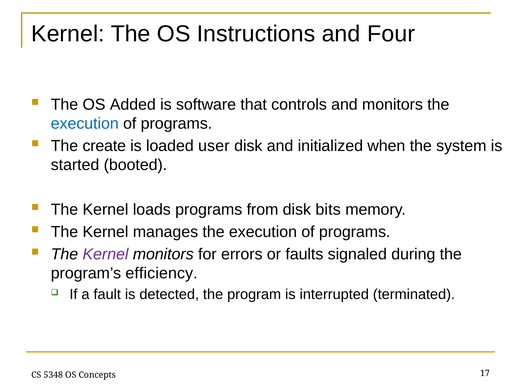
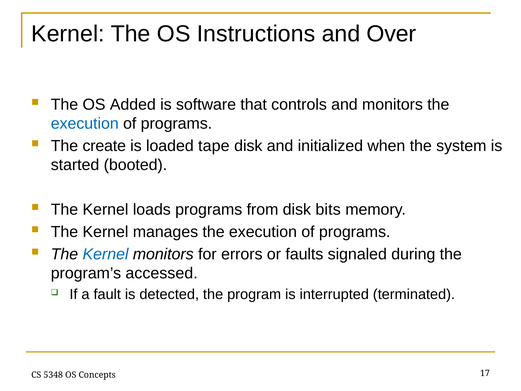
Four: Four -> Over (391, 34)
user: user -> tape (214, 146)
Kernel colour: purple -> blue (106, 254)
efficiency: efficiency -> accessed (162, 273)
